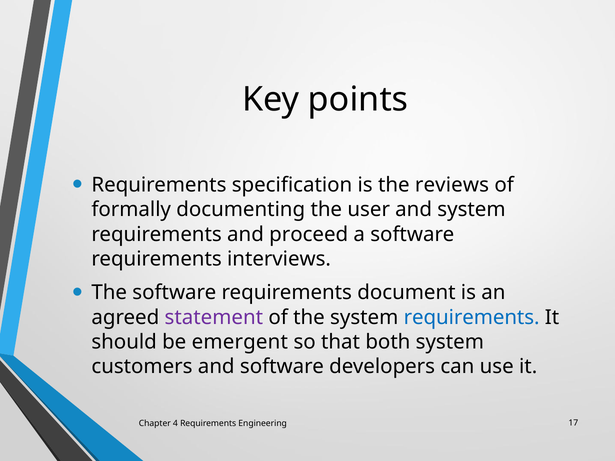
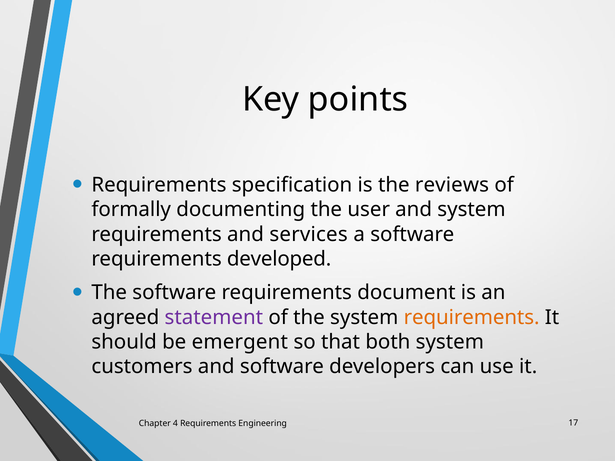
proceed: proceed -> services (309, 234)
interviews: interviews -> developed (279, 259)
requirements colour: blue -> orange (472, 317)
